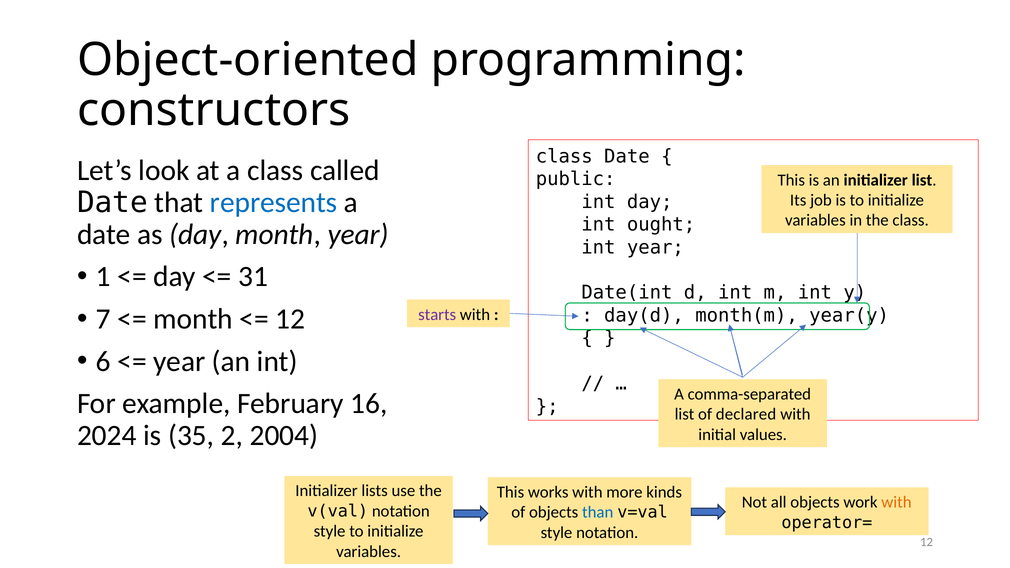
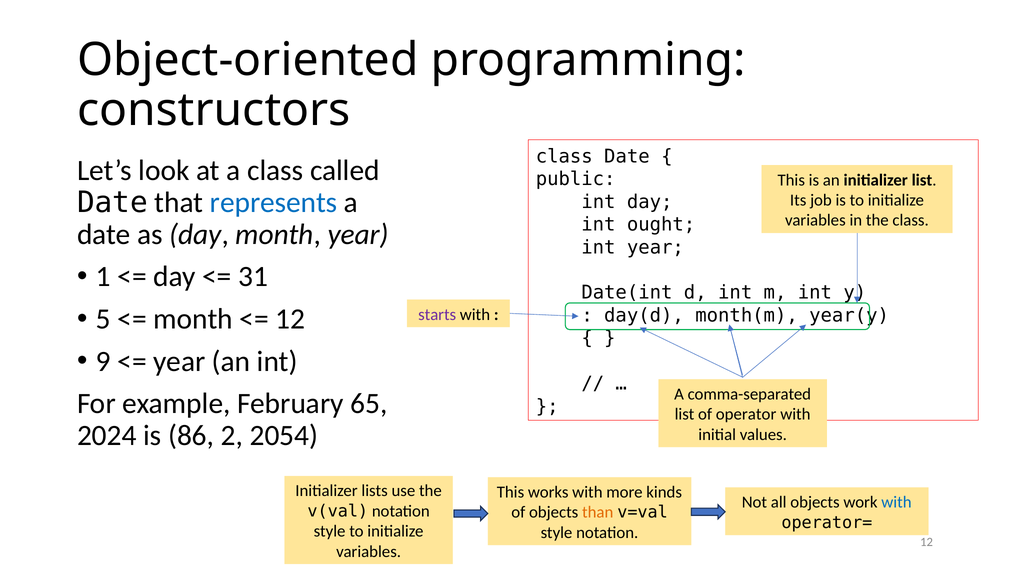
7: 7 -> 5 (103, 319)
6: 6 -> 9 (103, 361)
16: 16 -> 65 (369, 404)
declared: declared -> operator (746, 414)
35: 35 -> 86 (191, 436)
2004: 2004 -> 2054 (284, 436)
with colour: orange -> blue (896, 502)
than colour: blue -> orange (598, 512)
